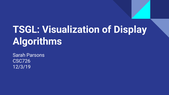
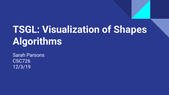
Display: Display -> Shapes (130, 30)
